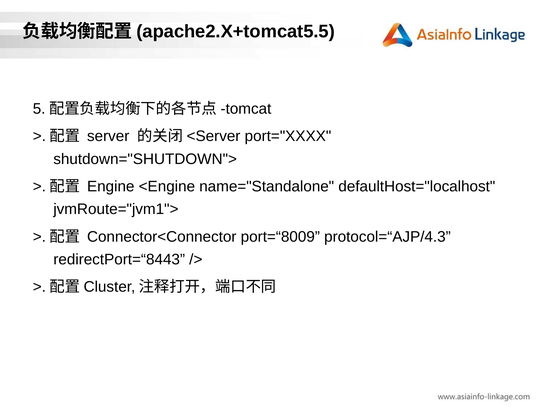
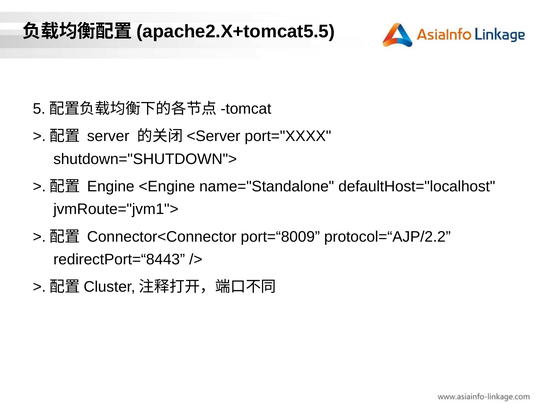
protocol=“AJP/4.3: protocol=“AJP/4.3 -> protocol=“AJP/2.2 (387, 237)
